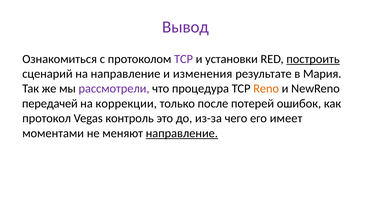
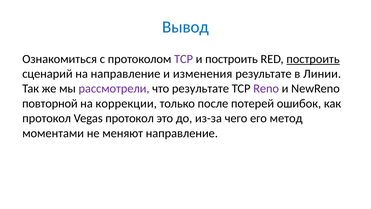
Вывод colour: purple -> blue (186, 27)
и установки: установки -> построить (231, 59)
Мария: Мария -> Линии (322, 74)
что процедура: процедура -> результате (200, 89)
Reno colour: orange -> purple (266, 89)
передачей: передачей -> повторной (50, 103)
Vegas контроль: контроль -> протокол (130, 118)
имеет: имеет -> метод (286, 118)
направление underline: present -> none (182, 133)
